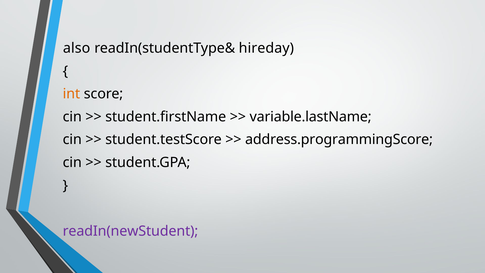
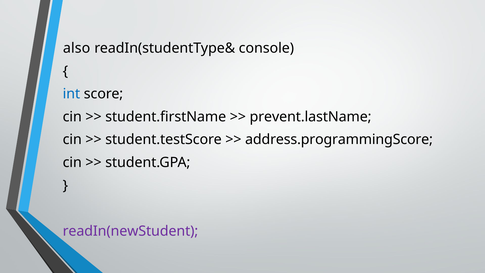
hireday: hireday -> console (266, 48)
int colour: orange -> blue (71, 94)
variable.lastName: variable.lastName -> prevent.lastName (311, 117)
